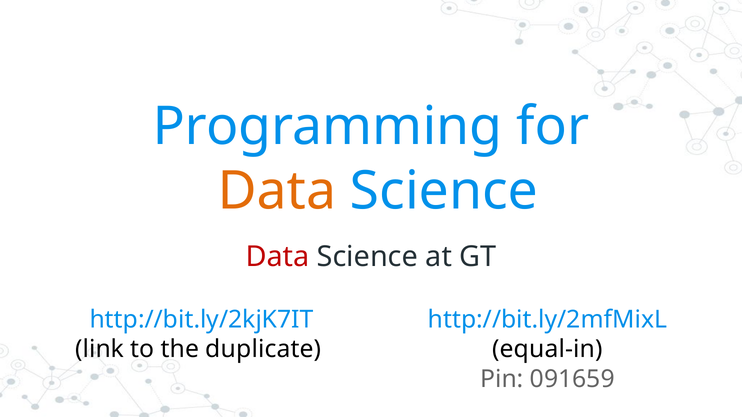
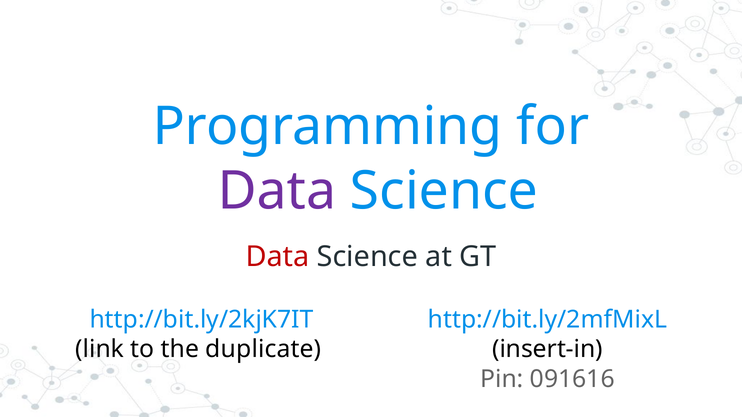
Data colour: orange -> purple (277, 191)
equal-in: equal-in -> insert-in (548, 350)
091659: 091659 -> 091616 (572, 379)
